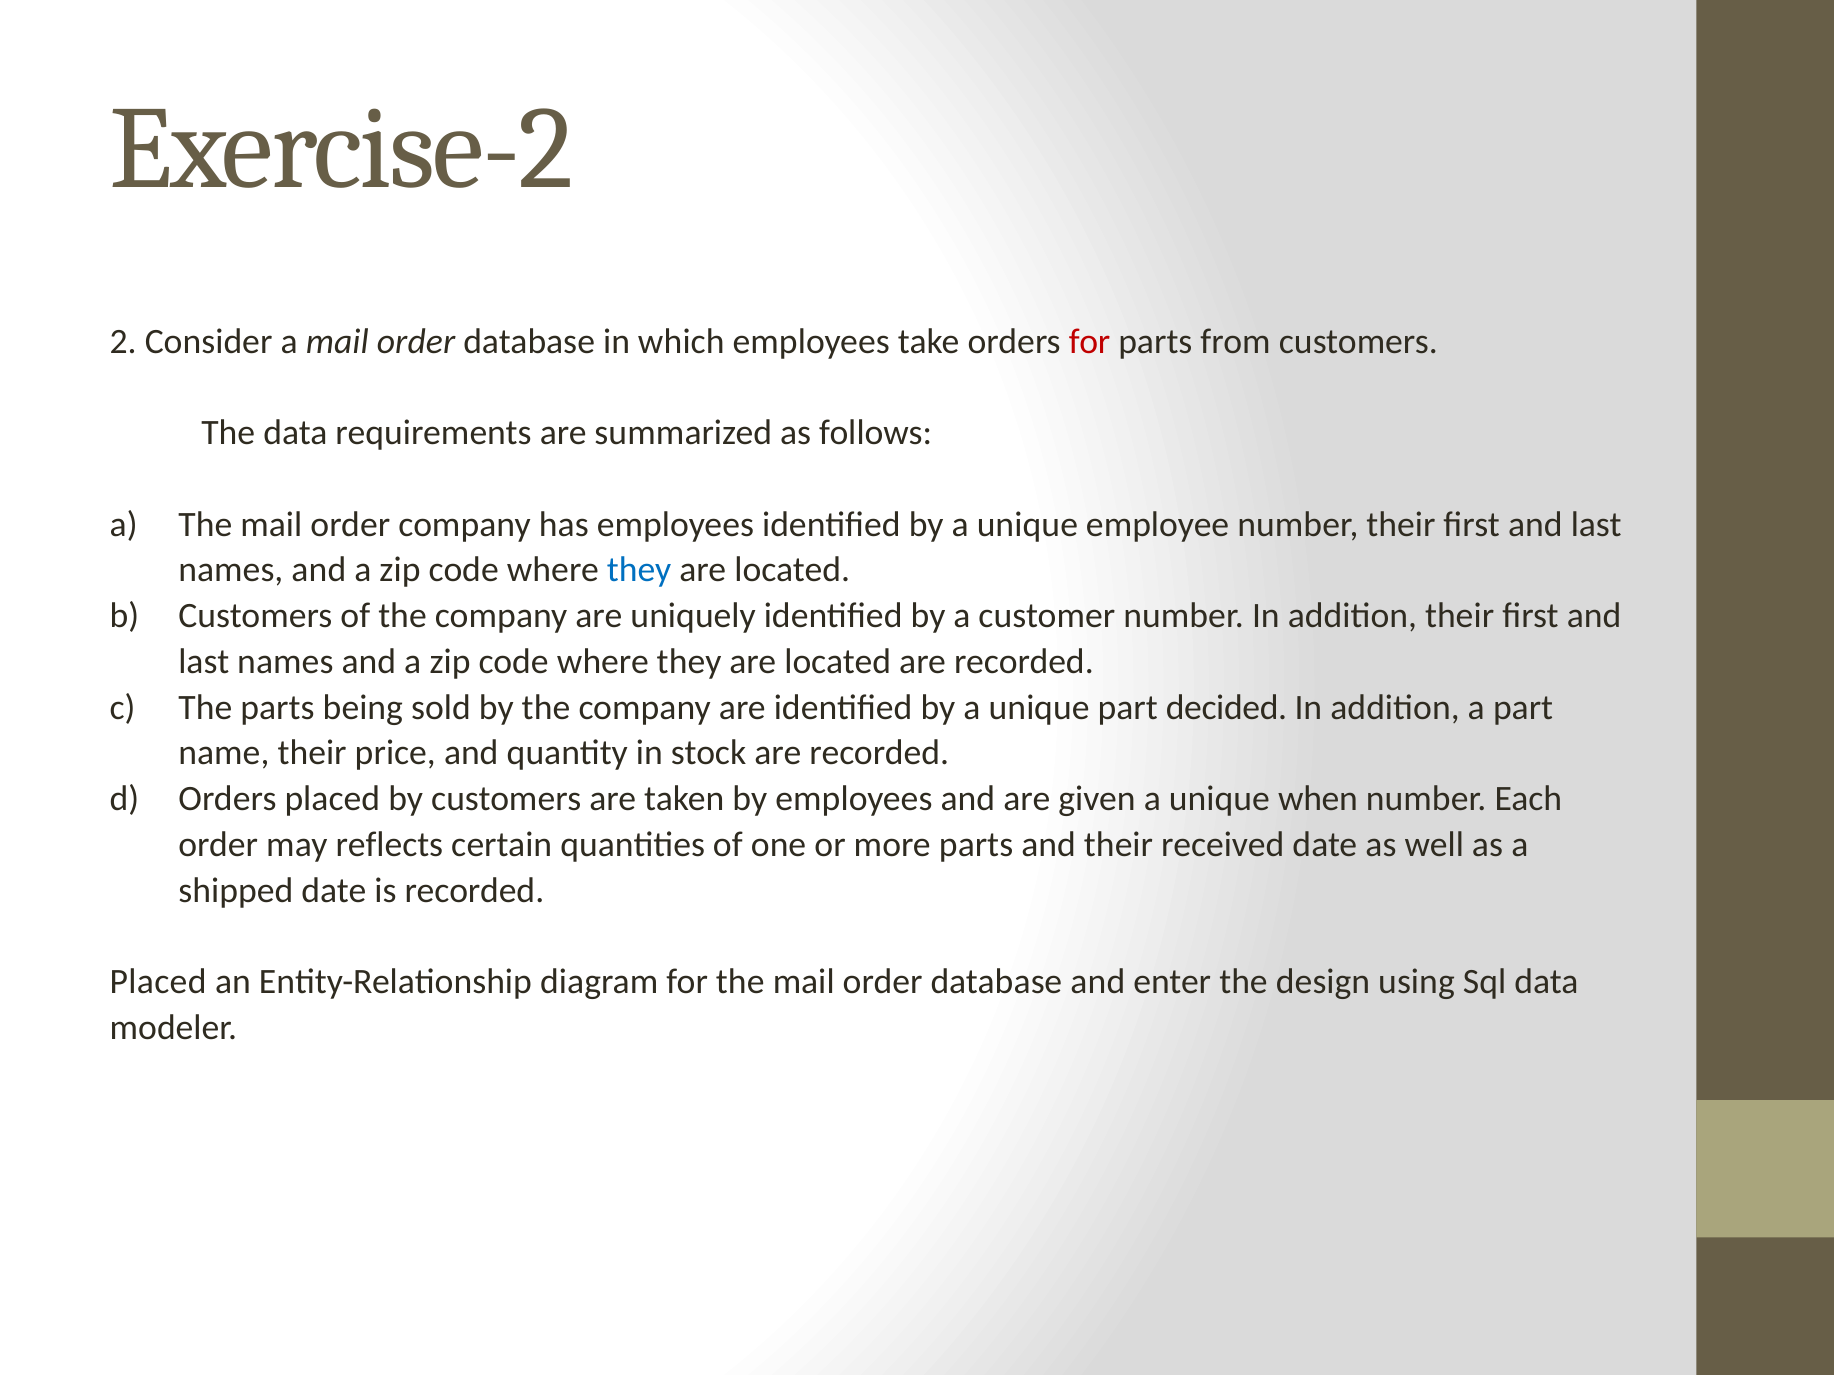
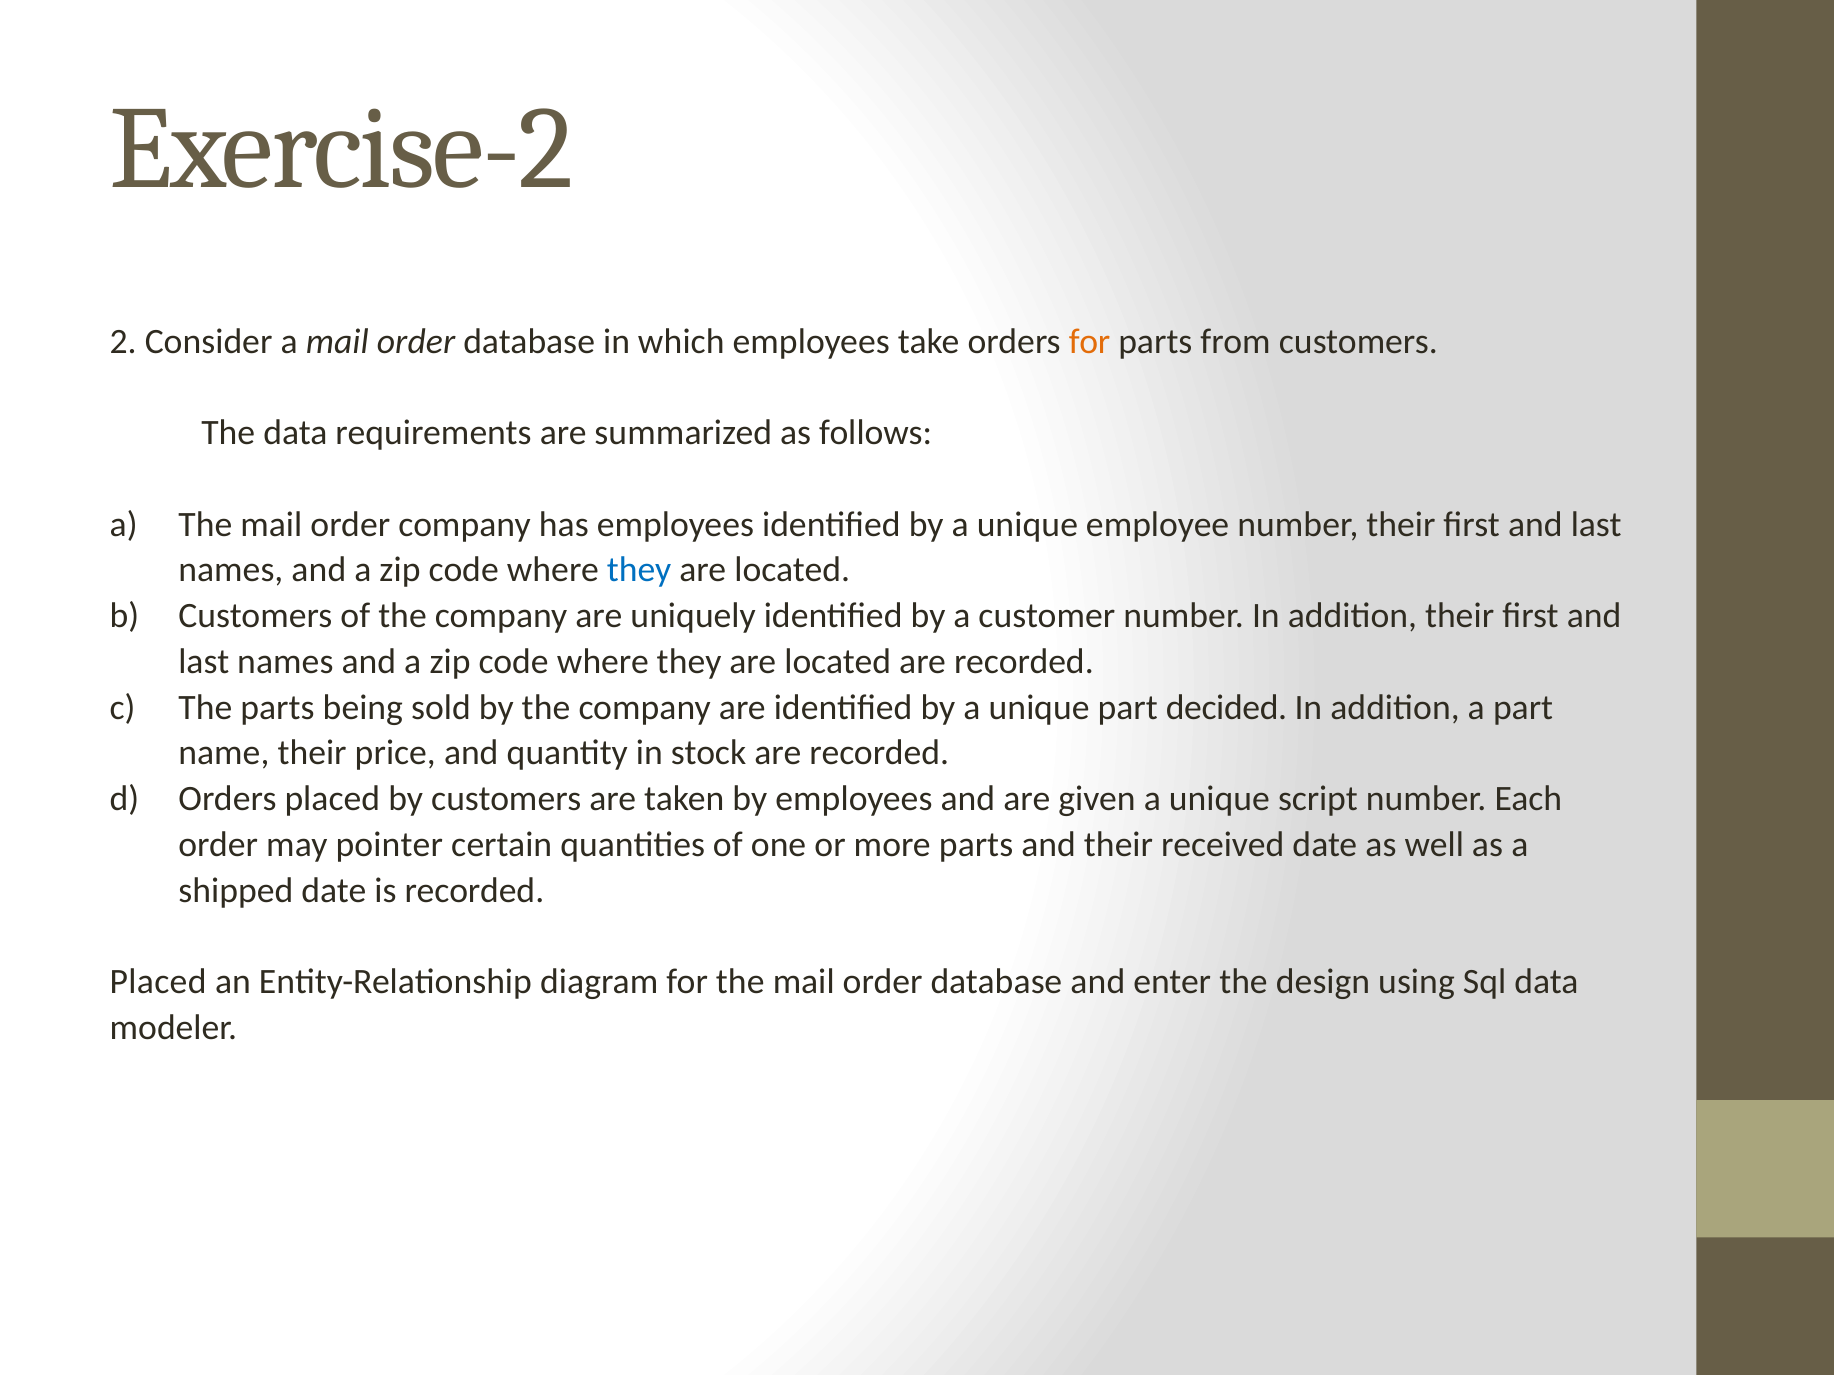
for colour: red -> orange (1090, 341)
when: when -> script (1318, 799)
reflects: reflects -> pointer (389, 845)
